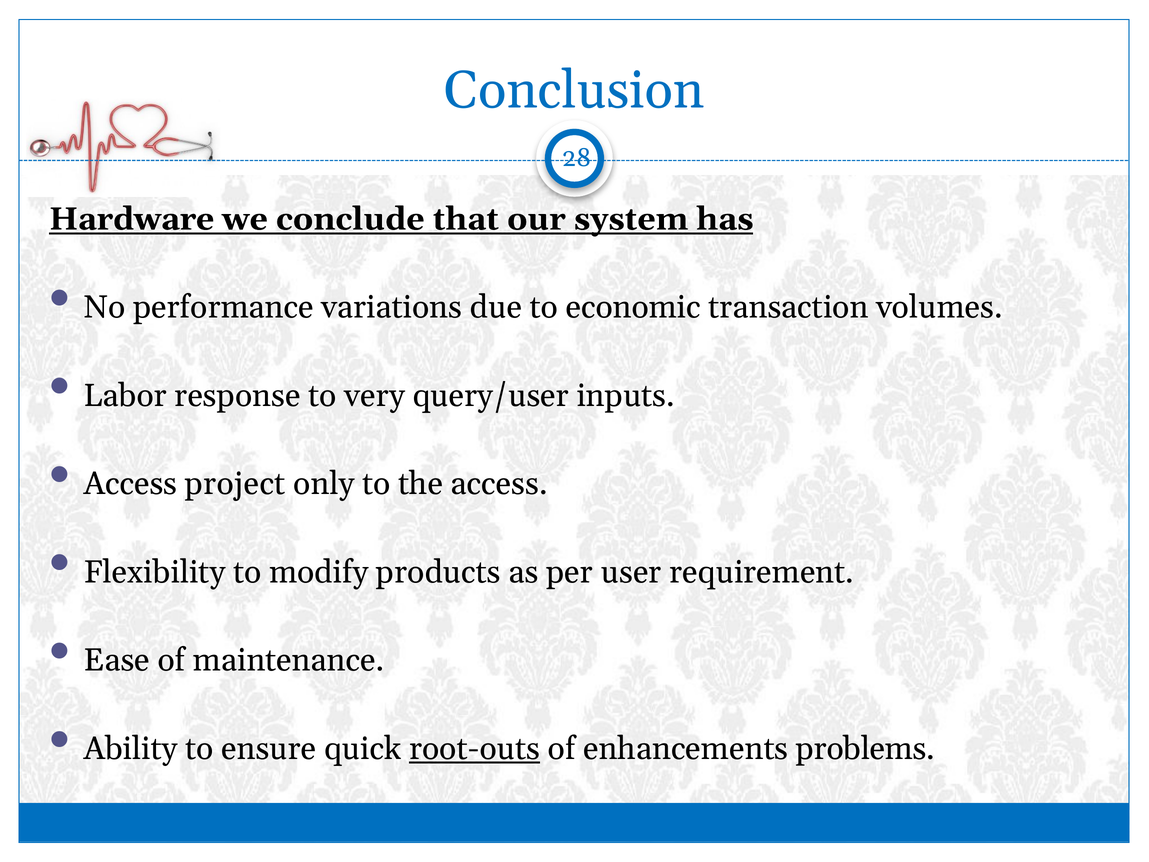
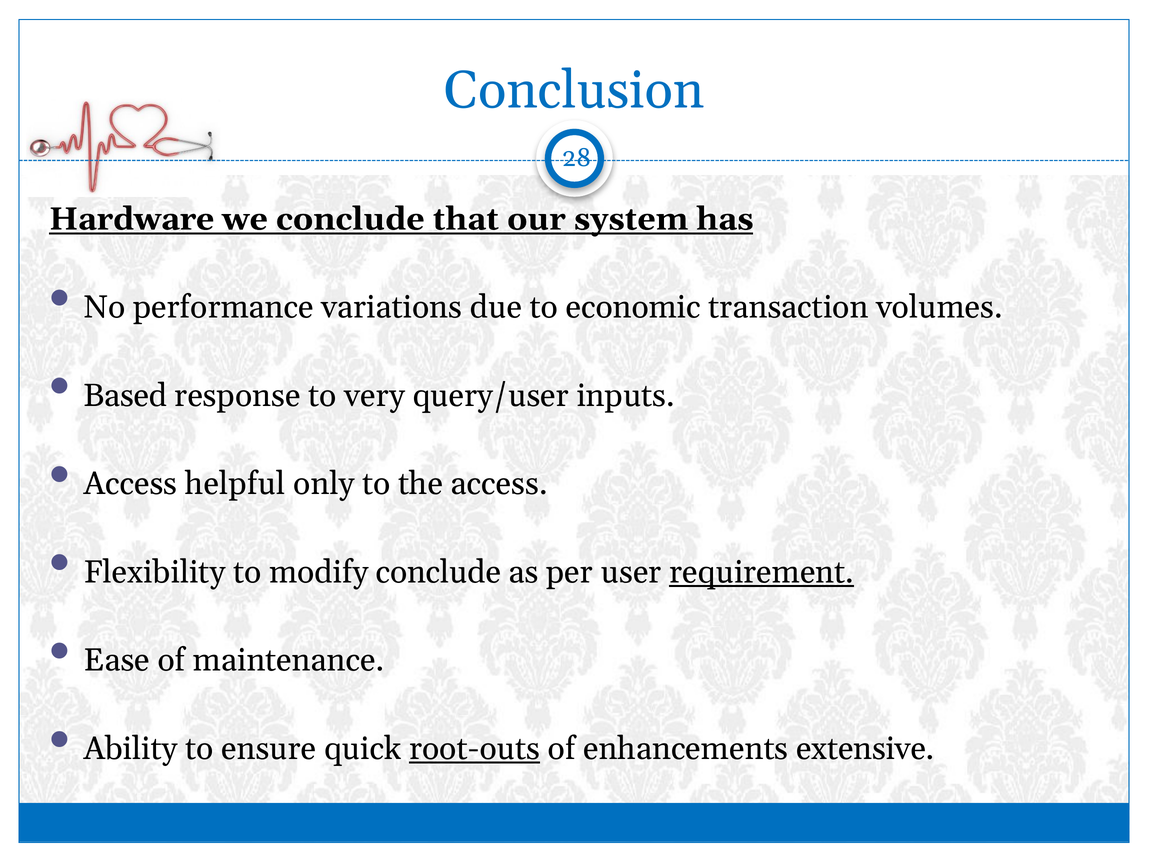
Labor: Labor -> Based (125, 395)
project: project -> helpful (235, 484)
modify products: products -> conclude (438, 572)
requirement underline: none -> present (762, 572)
problems: problems -> extensive (865, 748)
